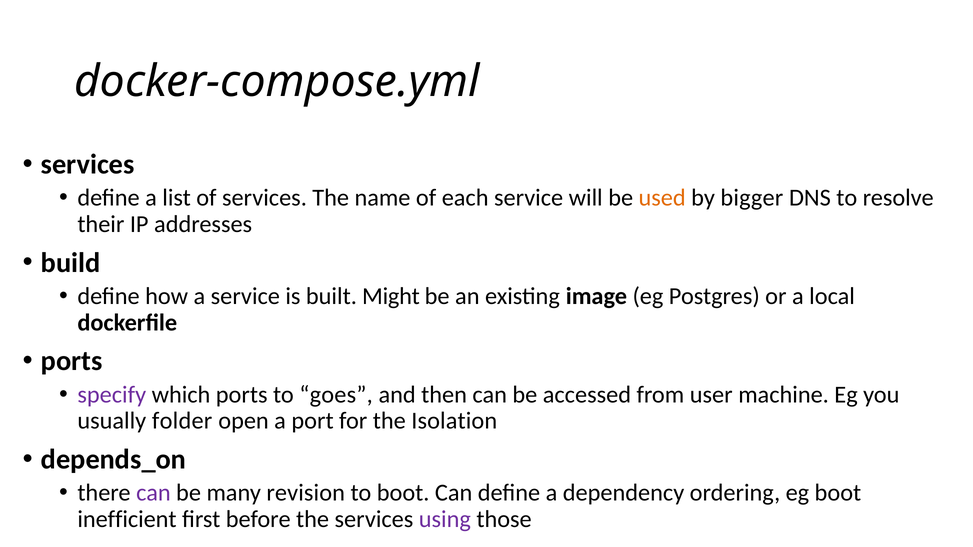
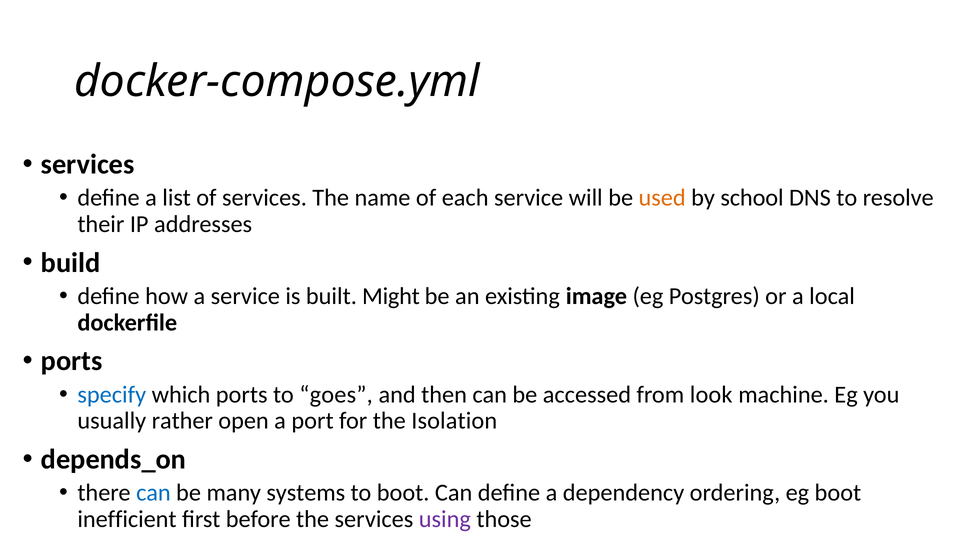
bigger: bigger -> school (752, 198)
specify colour: purple -> blue (112, 395)
user: user -> look (711, 395)
folder: folder -> rather (182, 421)
can colour: purple -> blue (153, 493)
revision: revision -> systems (306, 493)
